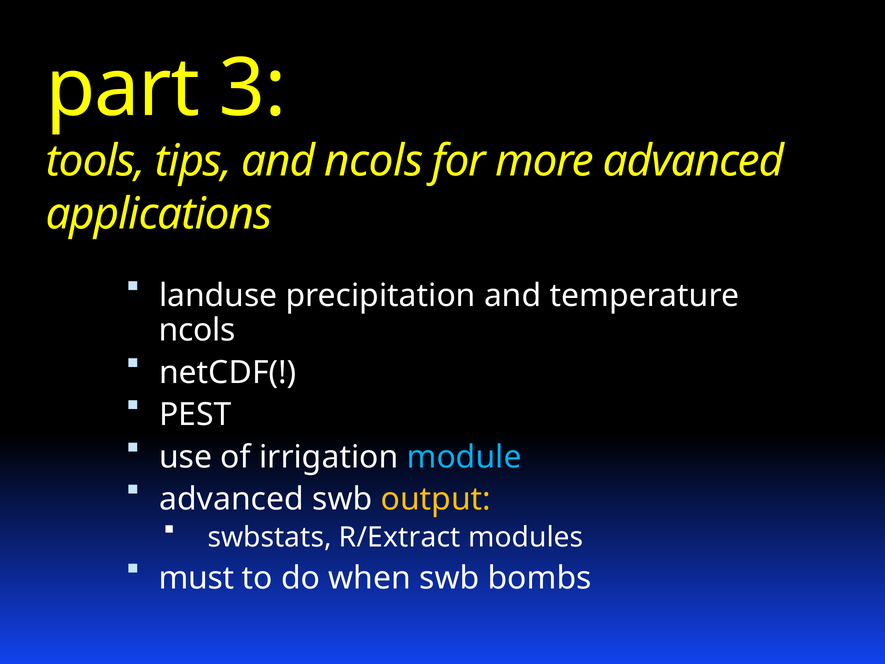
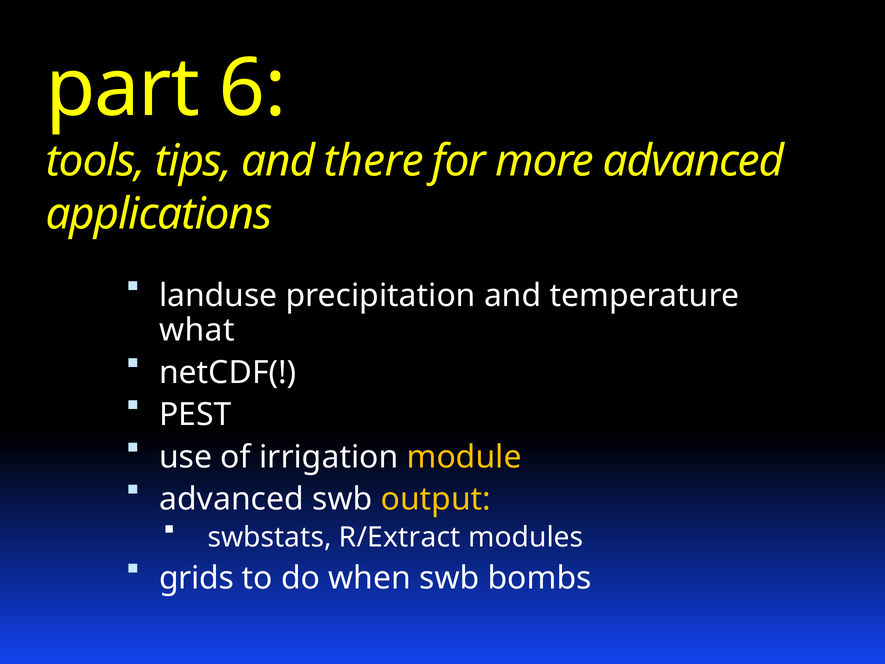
3: 3 -> 6 (253, 88)
and ncols: ncols -> there (374, 161)
ncols: ncols -> what (197, 330)
module colour: light blue -> yellow (464, 457)
must: must -> grids (196, 578)
